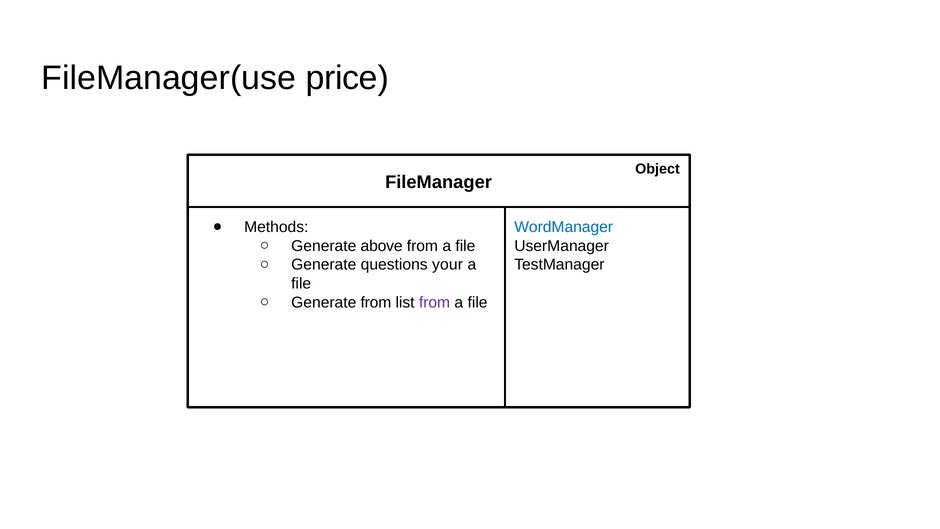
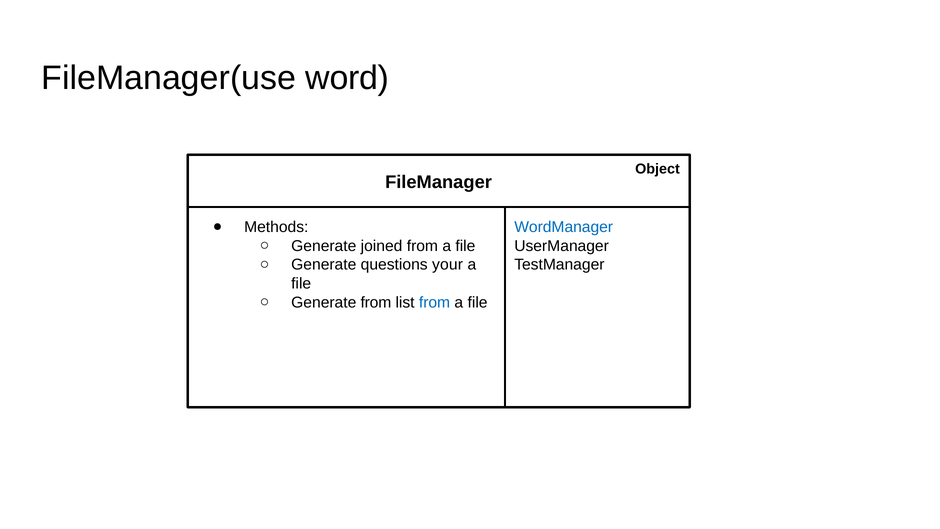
price: price -> word (347, 78)
above: above -> joined (382, 246)
from colour: purple -> blue (435, 302)
